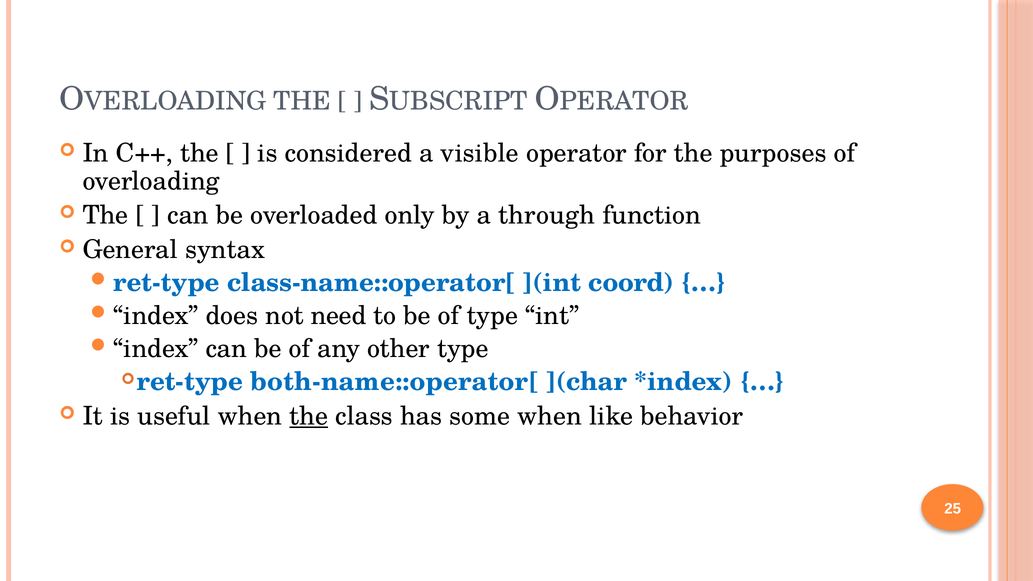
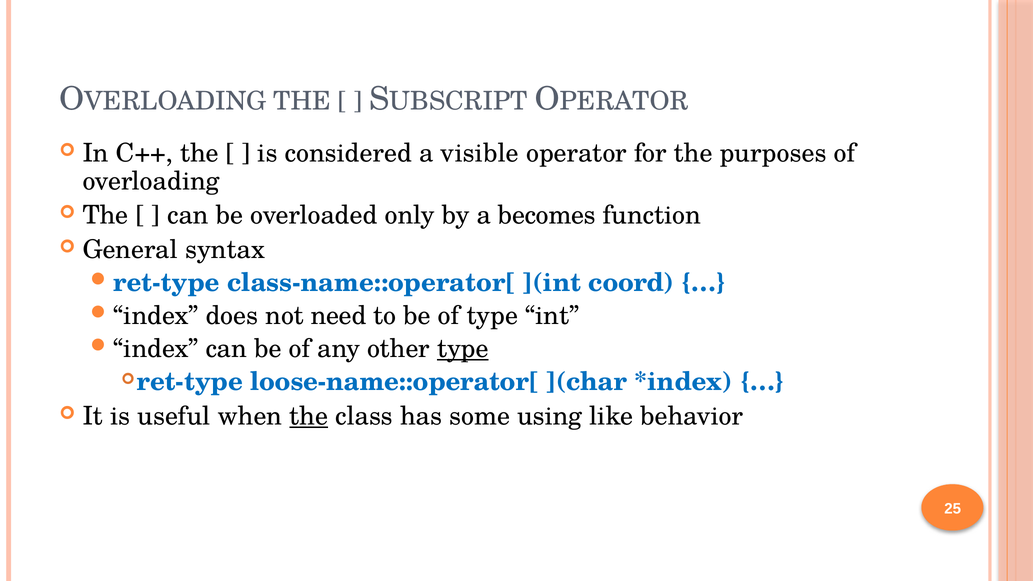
through: through -> becomes (547, 215)
type underline: none -> present (463, 349)
both-name::operator[: both-name::operator[ -> loose-name::operator[ (395, 382)
some when: when -> using (550, 416)
